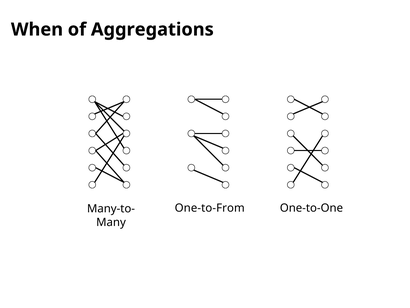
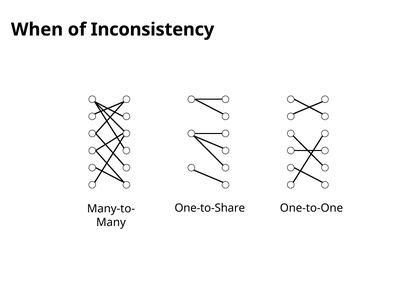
Aggregations: Aggregations -> Inconsistency (152, 29)
One-to-From: One-to-From -> One-to-Share (210, 208)
